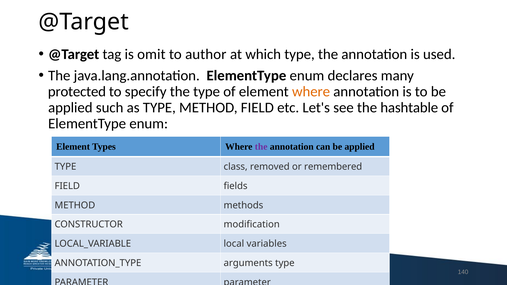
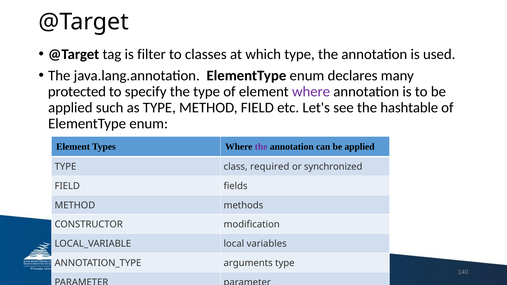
omit: omit -> filter (151, 54)
author: author -> classes (206, 54)
where colour: orange -> purple (311, 92)
removed: removed -> required (270, 167)
remembered: remembered -> synchronized (333, 167)
